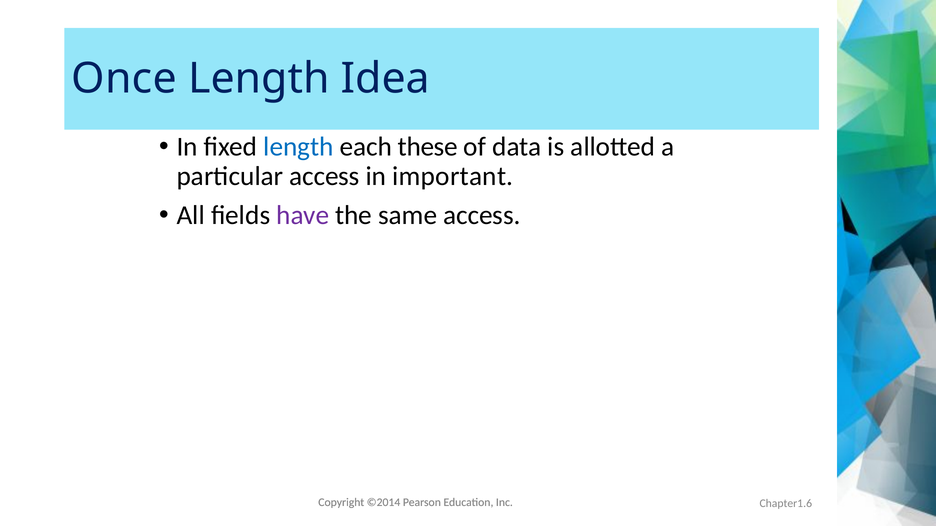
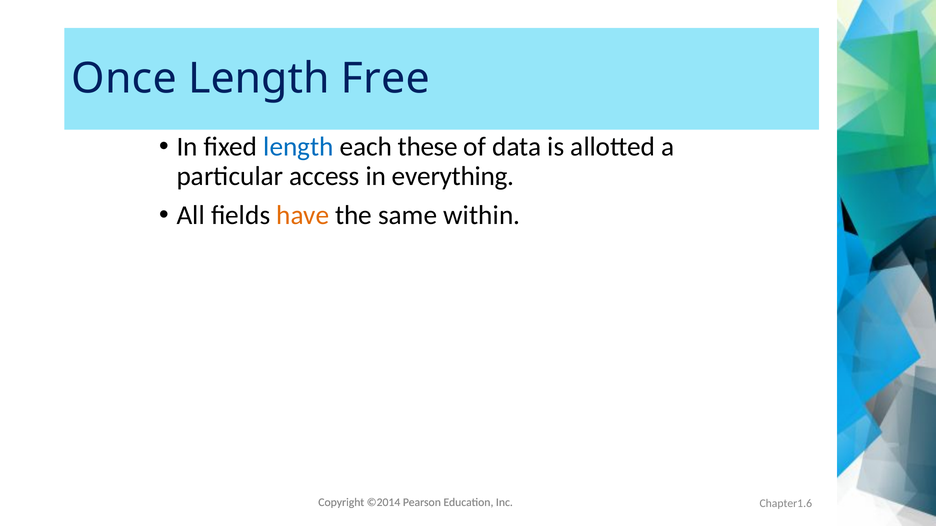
Idea: Idea -> Free (385, 79)
important: important -> everything (453, 176)
have colour: purple -> orange (303, 216)
same access: access -> within (482, 216)
